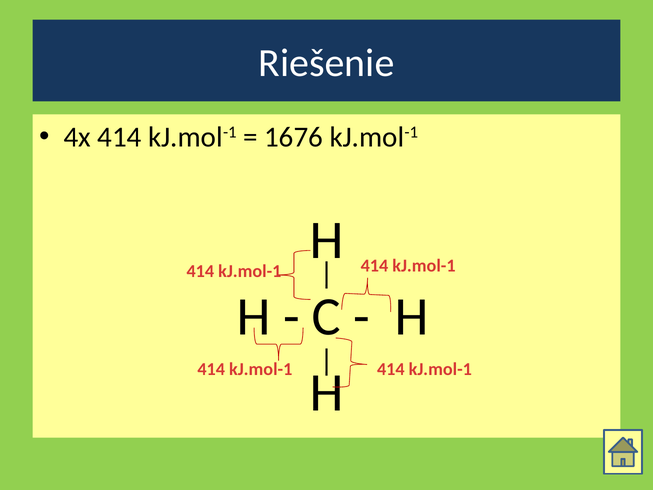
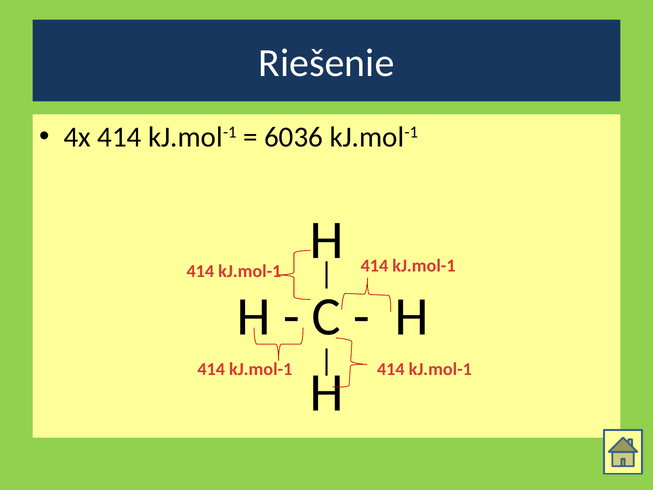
1676: 1676 -> 6036 (294, 137)
